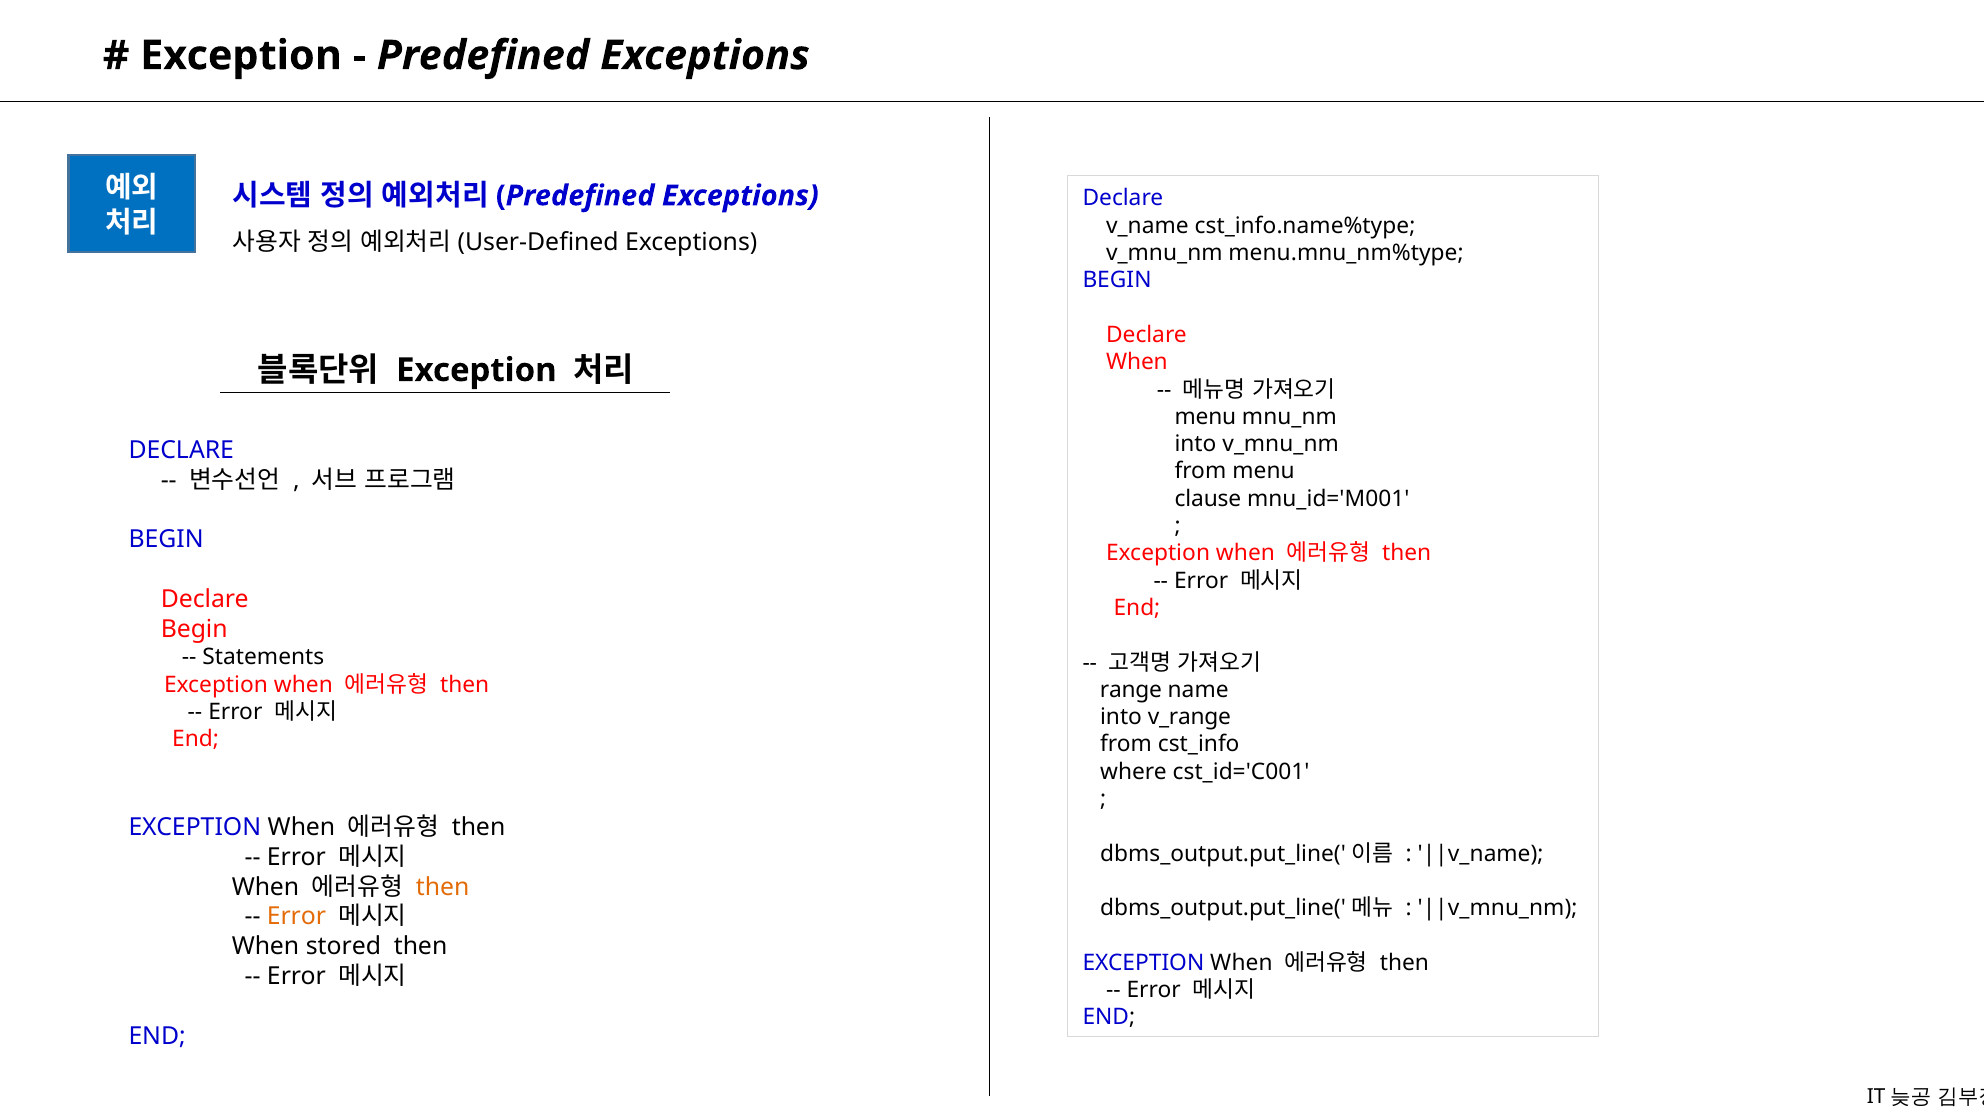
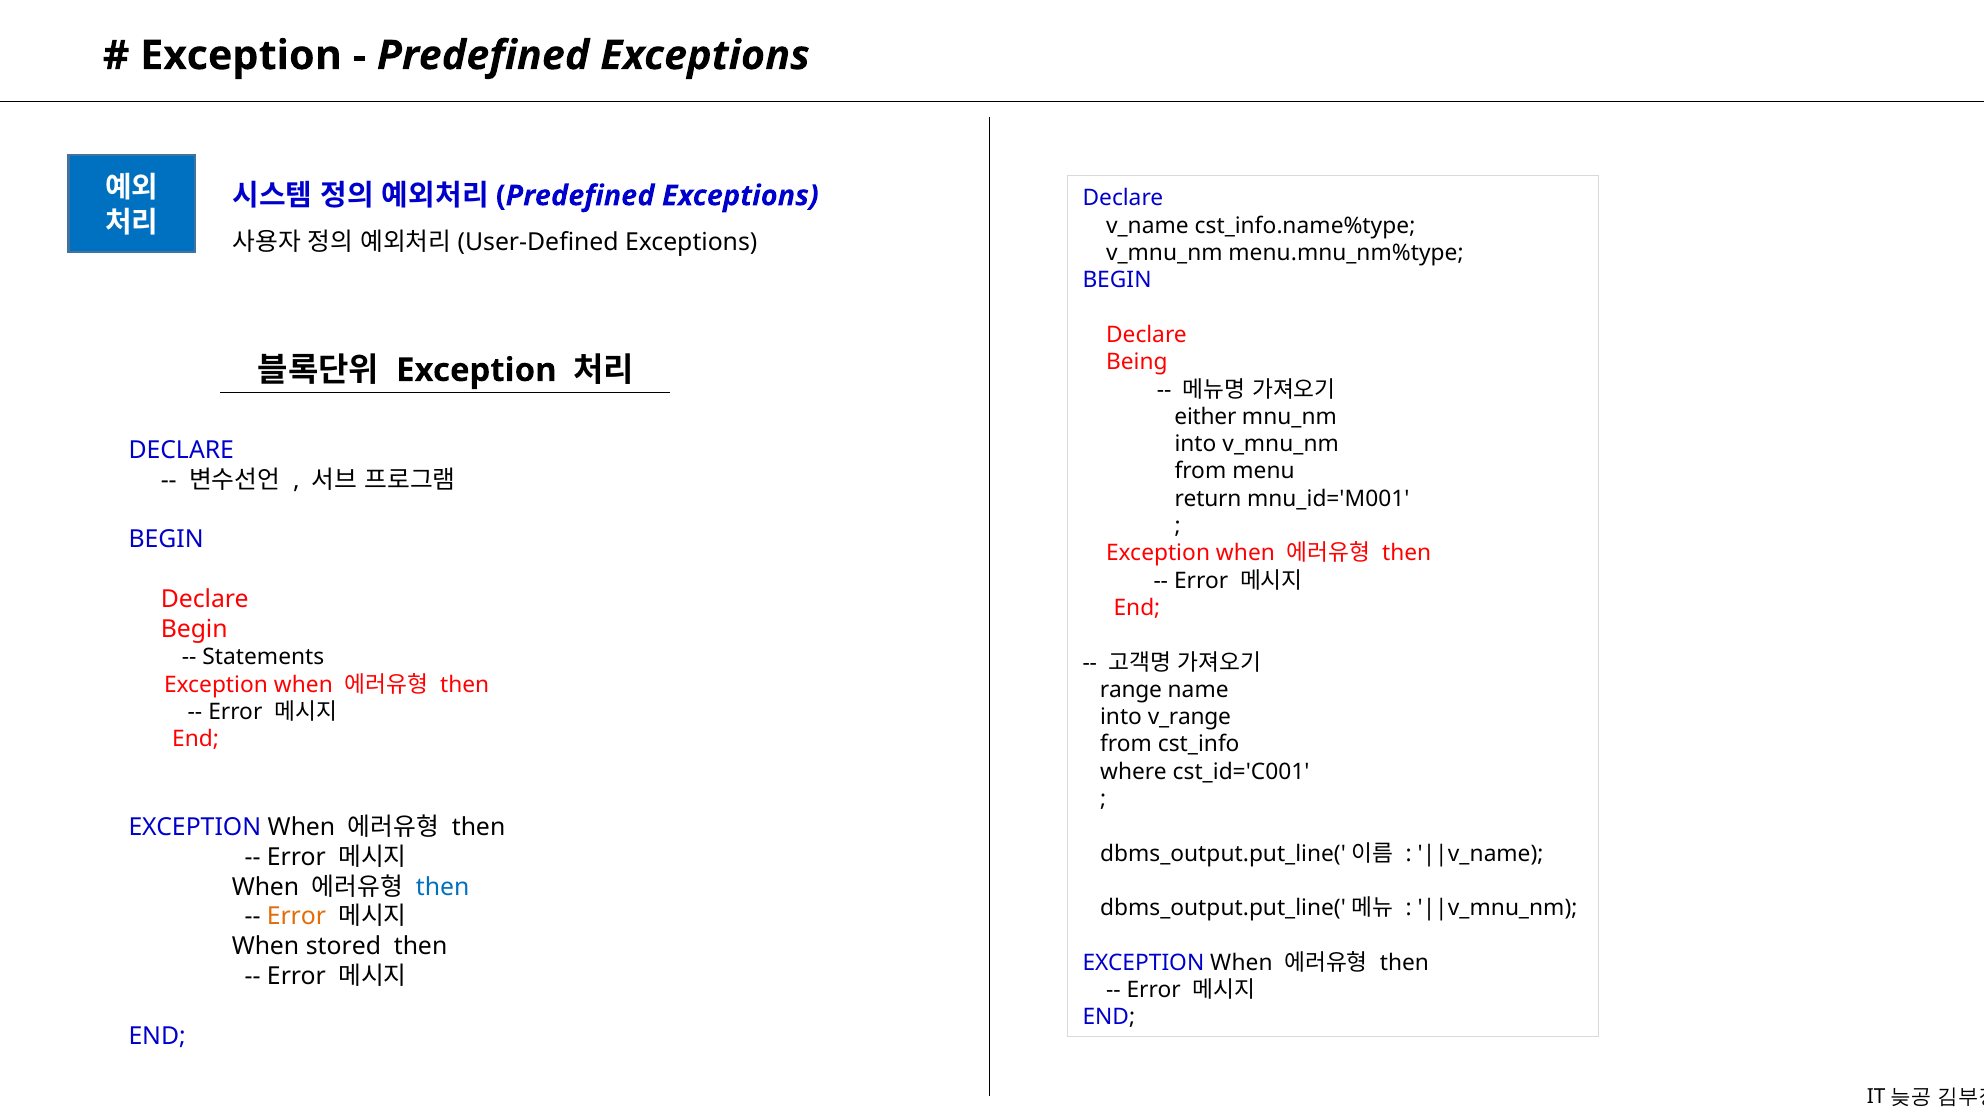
When: When -> Being (1137, 362)
menu: menu -> either (1205, 417)
clause: clause -> return (1208, 499)
then colour: orange -> blue (443, 887)
